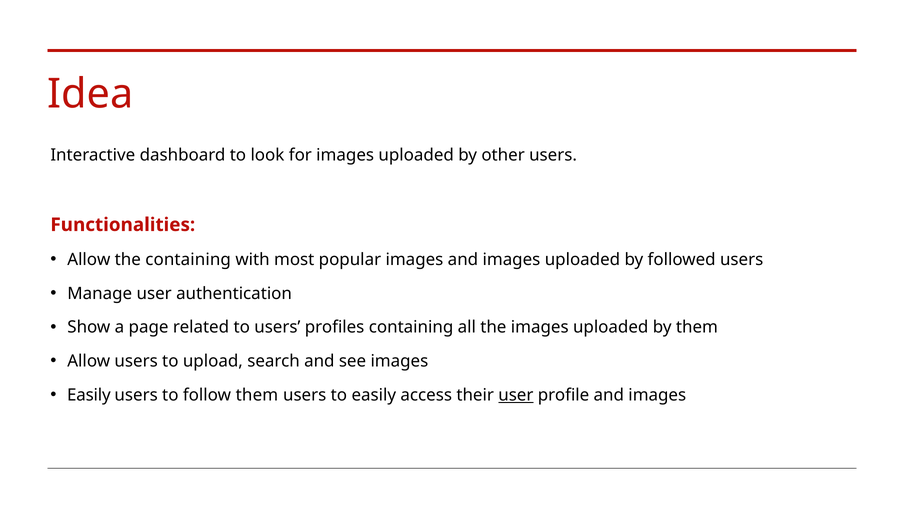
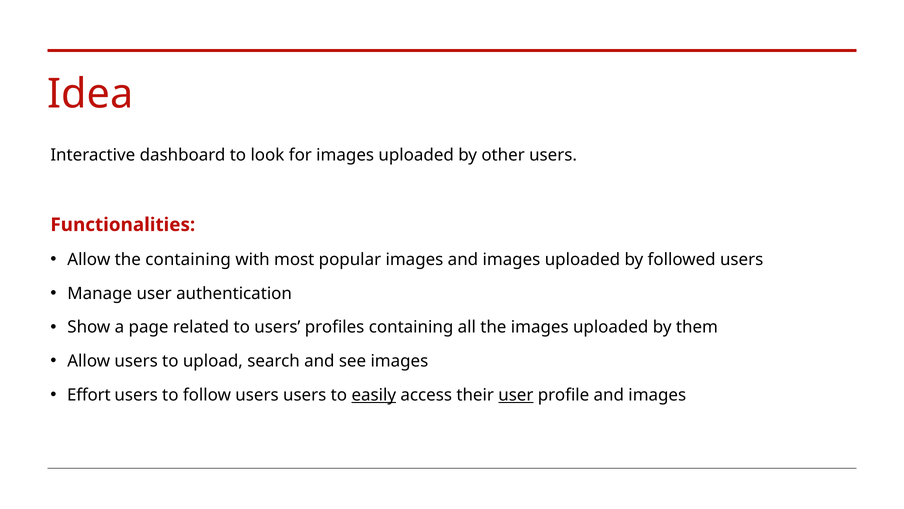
Easily: Easily -> Effort (89, 395)
follow them: them -> users (257, 395)
easily underline: none -> present (374, 395)
